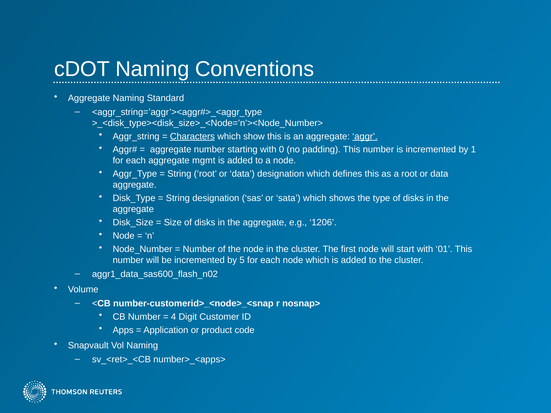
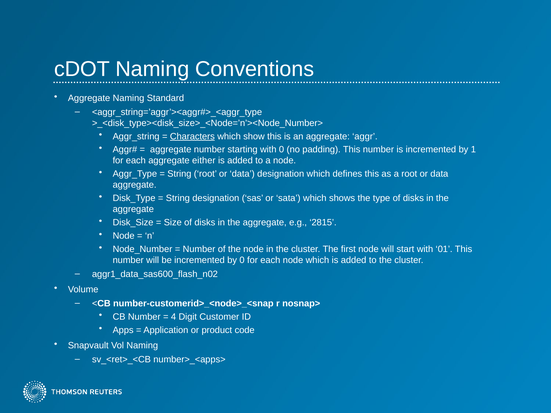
aggr underline: present -> none (365, 136)
mgmt: mgmt -> either (204, 161)
1206: 1206 -> 2815 (323, 223)
by 5: 5 -> 0 (242, 260)
